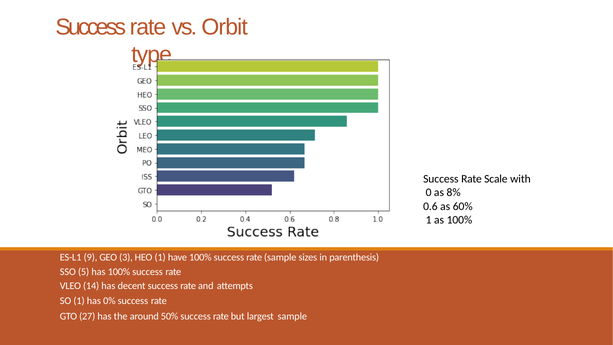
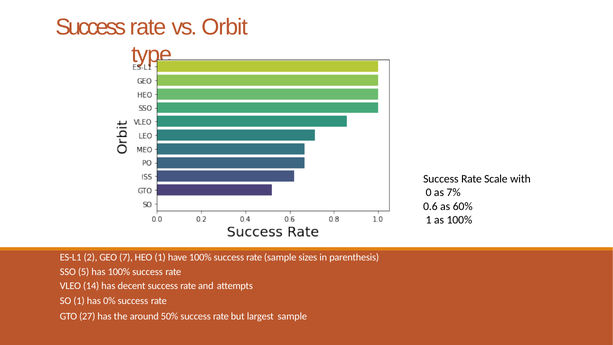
8%: 8% -> 7% (454, 192)
9: 9 -> 2 (91, 257)
3: 3 -> 7 (126, 257)
